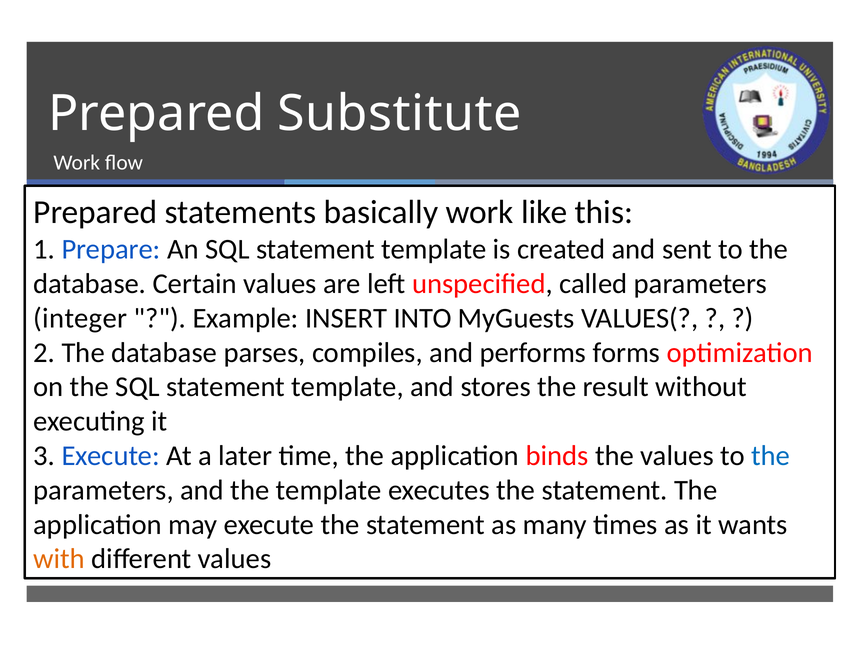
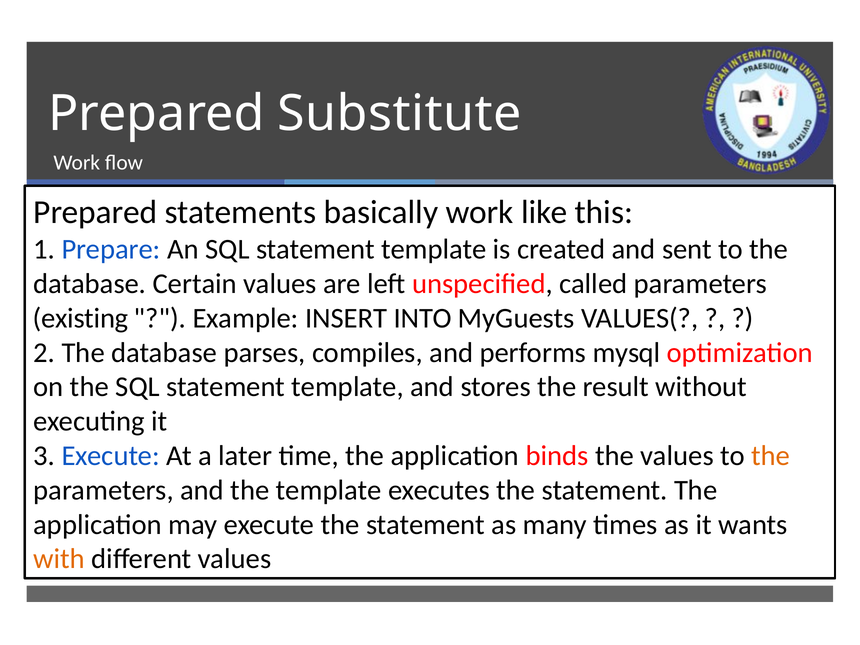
integer: integer -> existing (81, 318)
forms: forms -> mysql (627, 353)
the colour: blue -> orange (771, 456)
